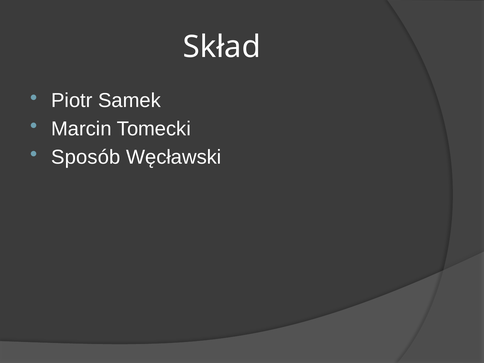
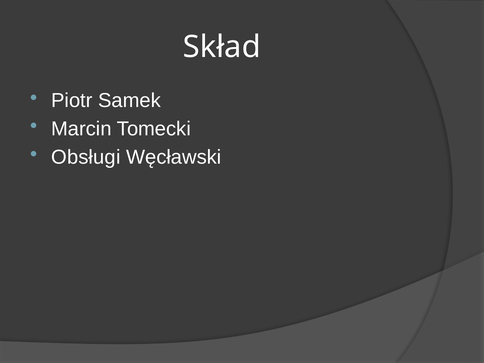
Sposób: Sposób -> Obsługi (86, 157)
